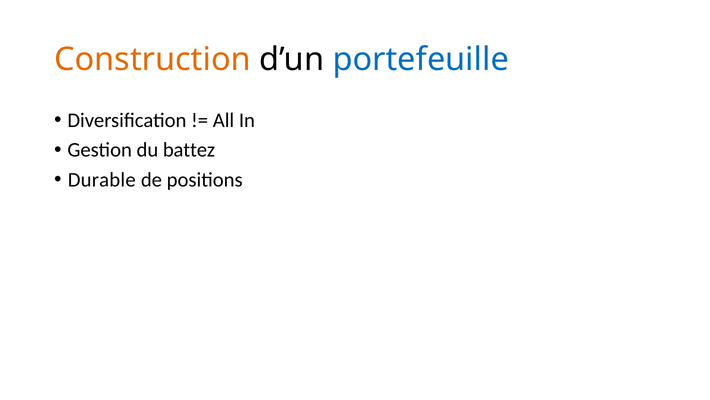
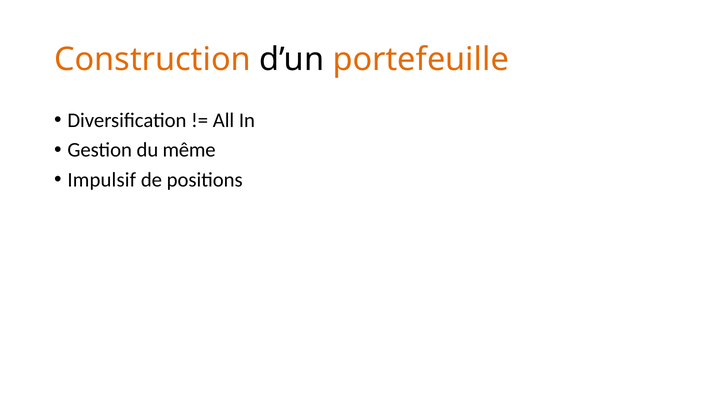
portefeuille colour: blue -> orange (421, 60)
battez: battez -> même (189, 150)
Durable: Durable -> Impulsif (102, 180)
